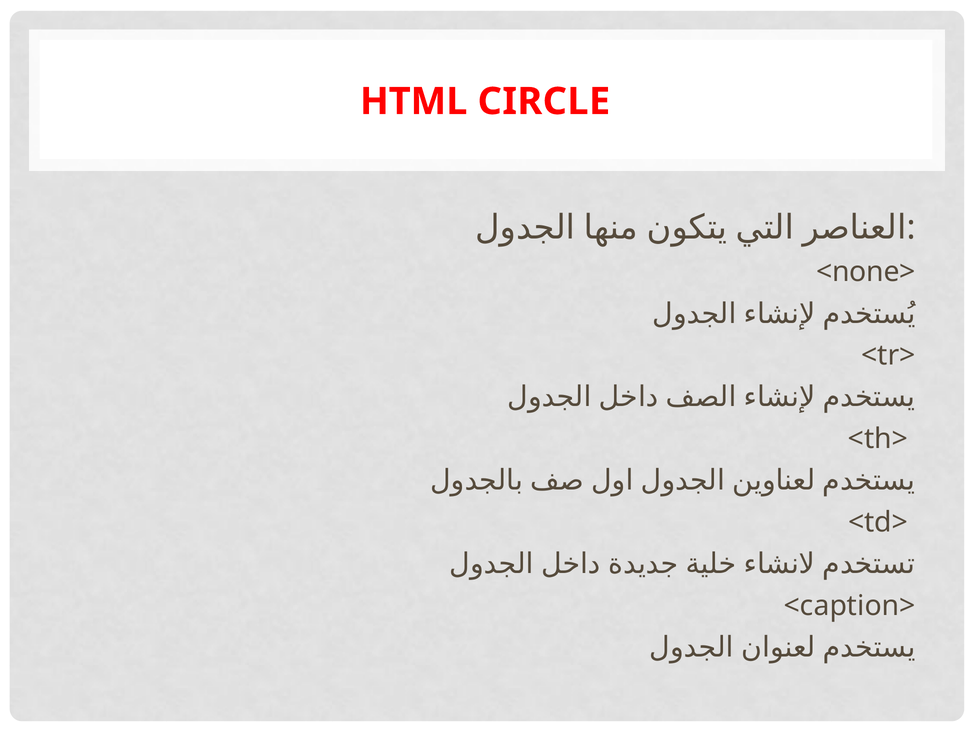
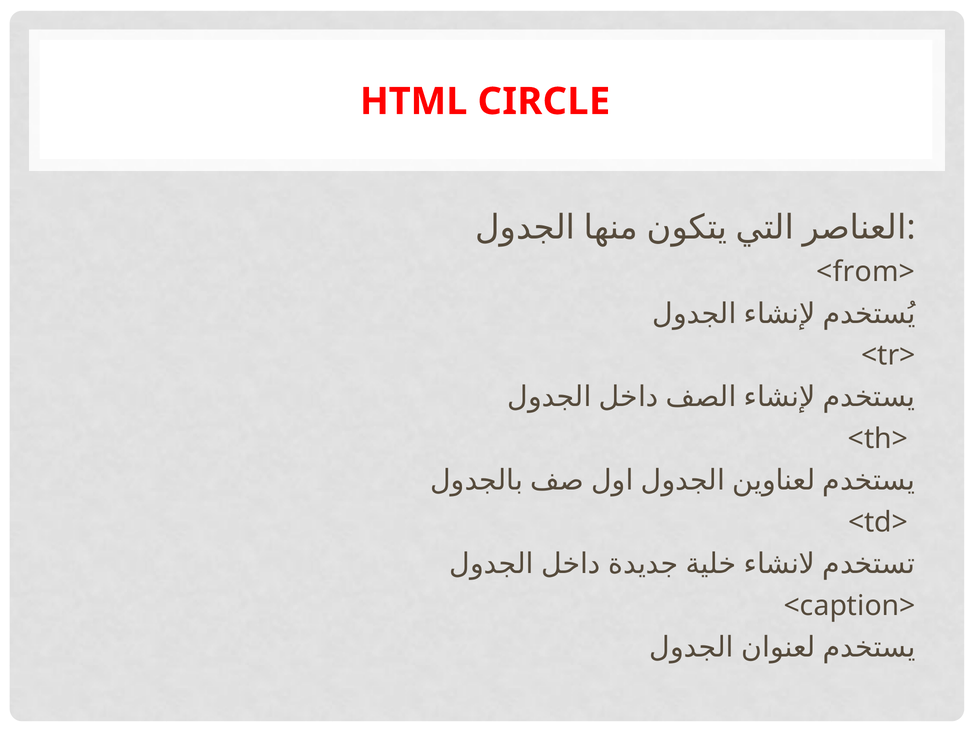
<none>: <none> -> <from> (866, 272)
